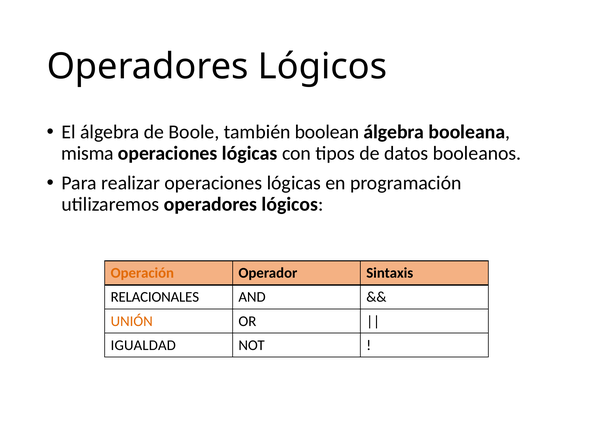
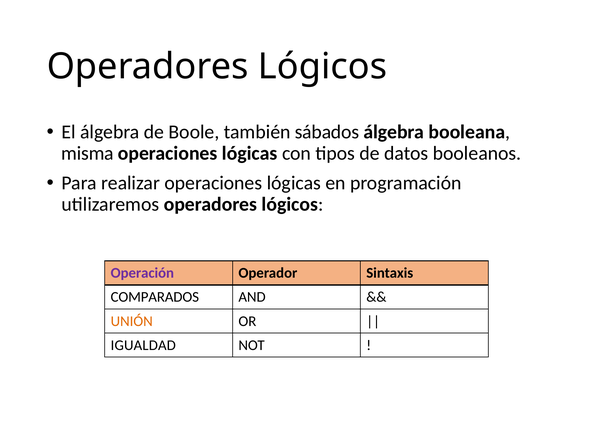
boolean: boolean -> sábados (327, 132)
Operación colour: orange -> purple (142, 273)
RELACIONALES: RELACIONALES -> COMPARADOS (155, 297)
